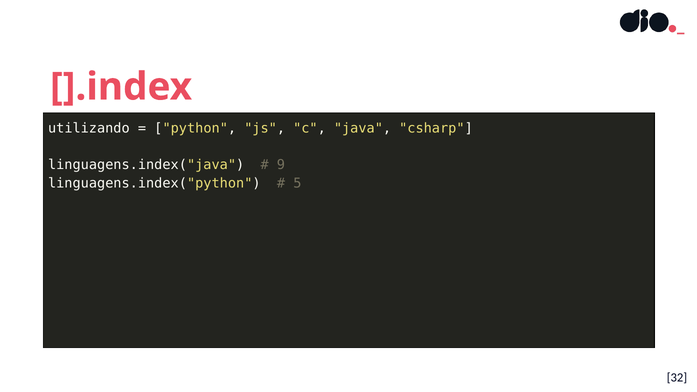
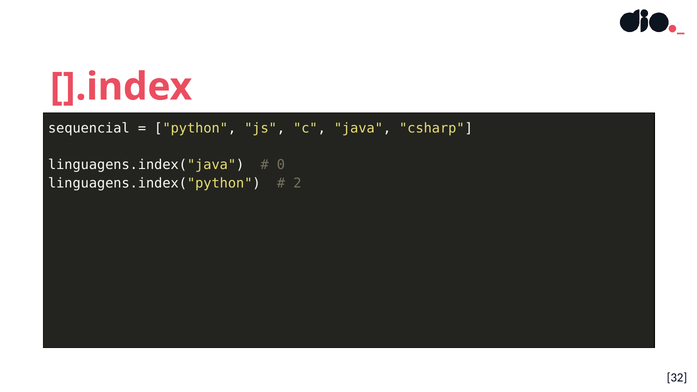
utilizando: utilizando -> sequencial (89, 128)
9: 9 -> 0 (281, 165)
5: 5 -> 2 (297, 183)
